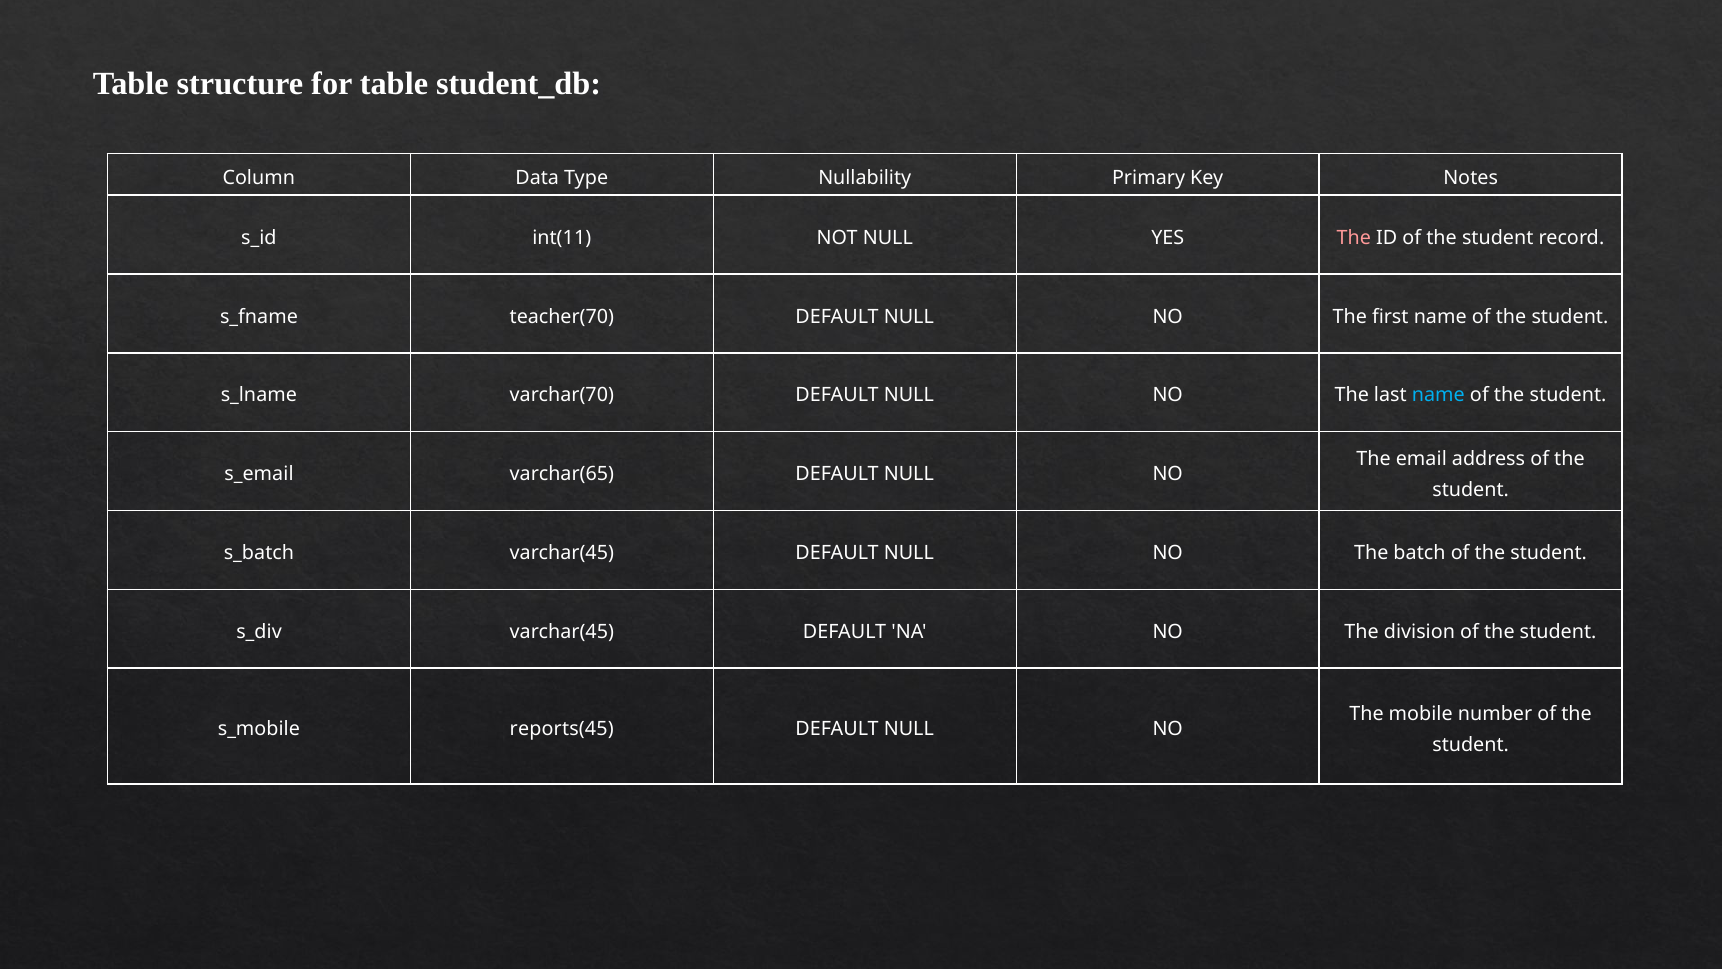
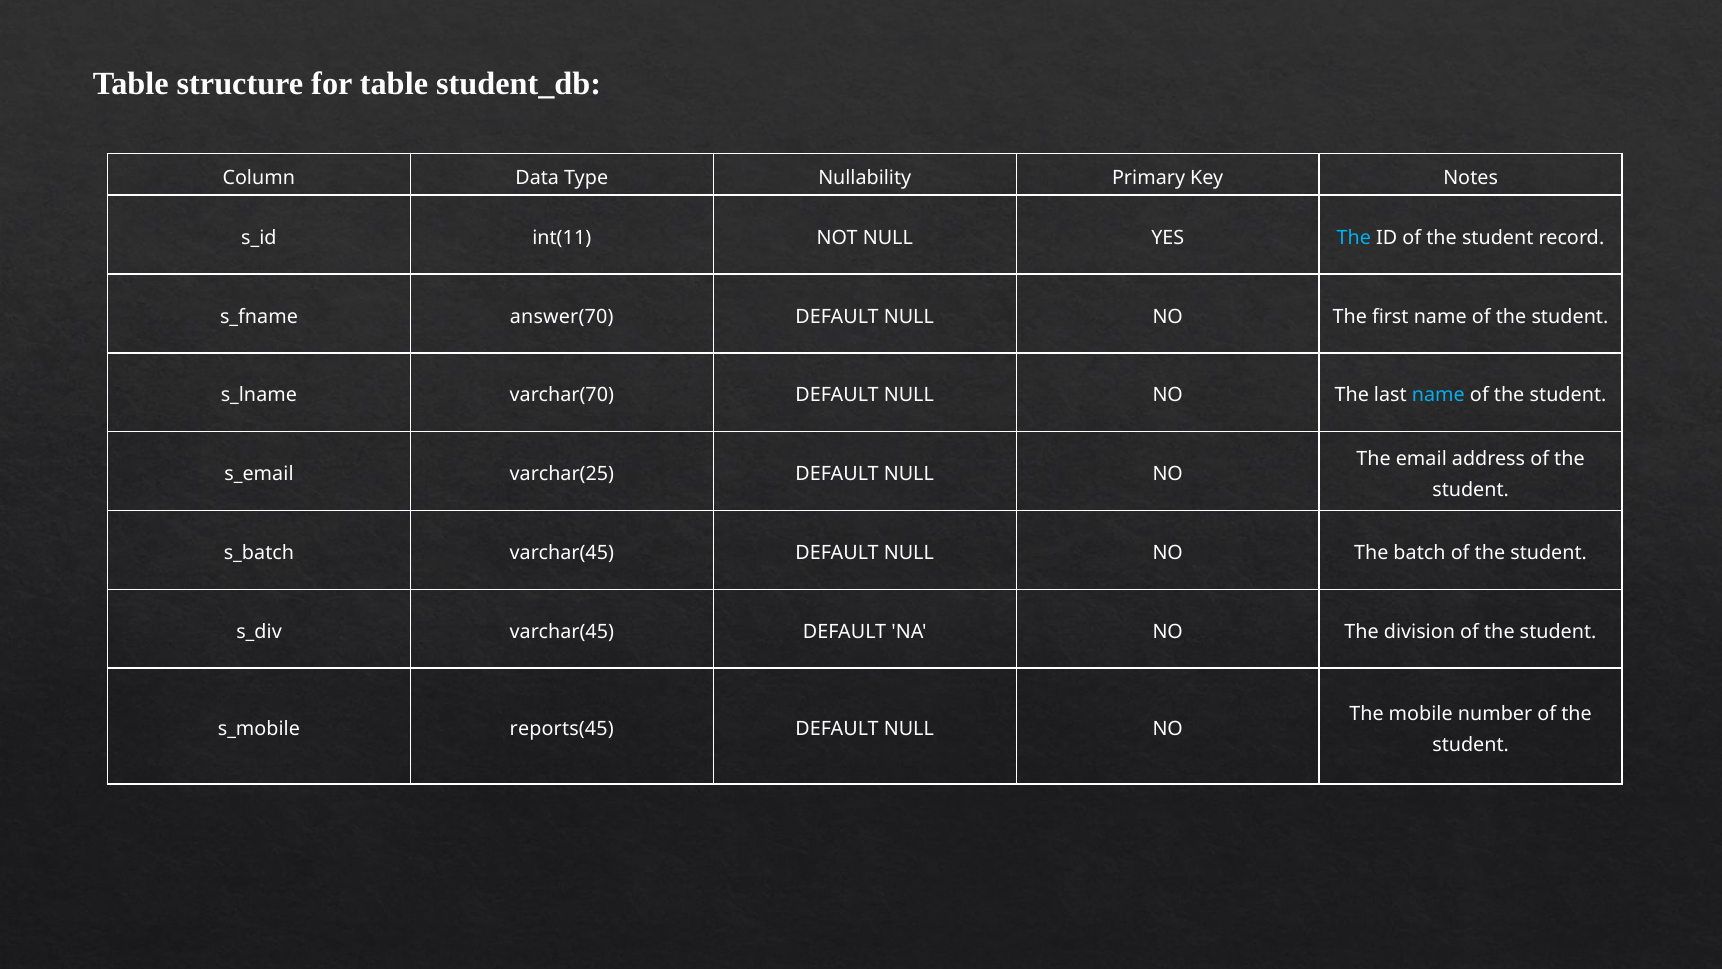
The colour: pink -> light blue (1354, 238)
teacher(70: teacher(70 -> answer(70 (562, 316)
varchar(65: varchar(65 -> varchar(25 (562, 474)
